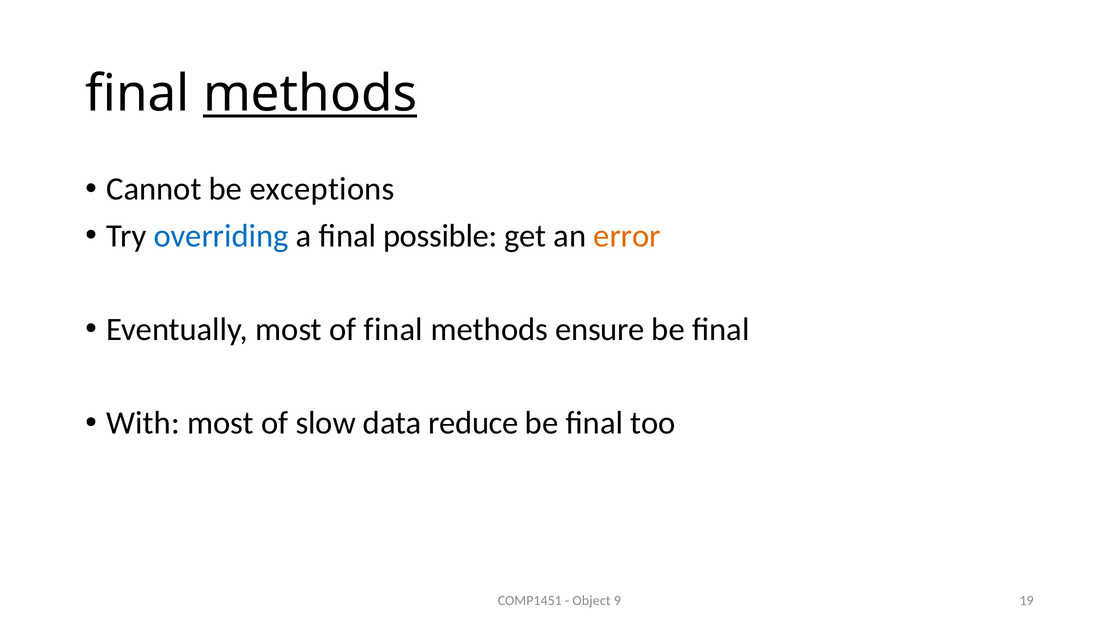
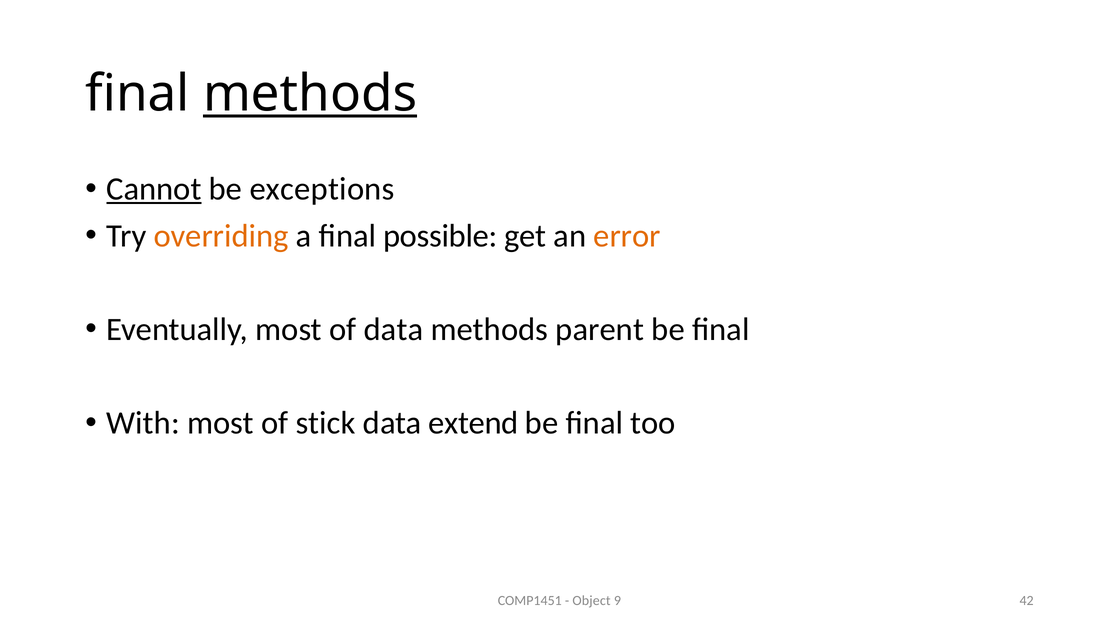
Cannot underline: none -> present (154, 189)
overriding colour: blue -> orange (221, 236)
of final: final -> data (394, 330)
ensure: ensure -> parent (600, 330)
slow: slow -> stick (326, 423)
reduce: reduce -> extend (473, 423)
19: 19 -> 42 (1027, 601)
